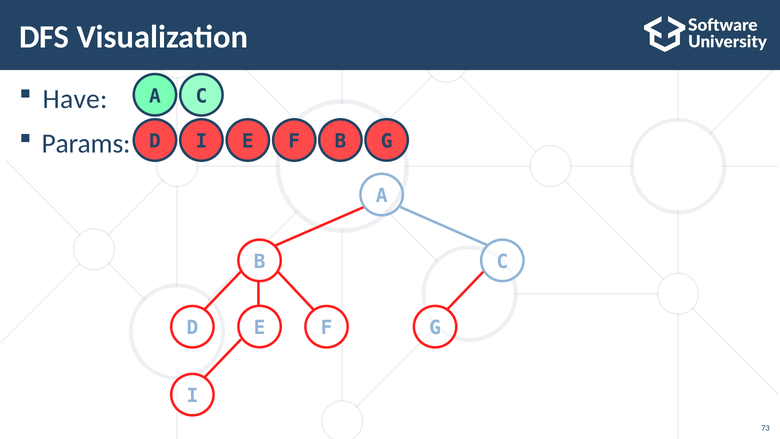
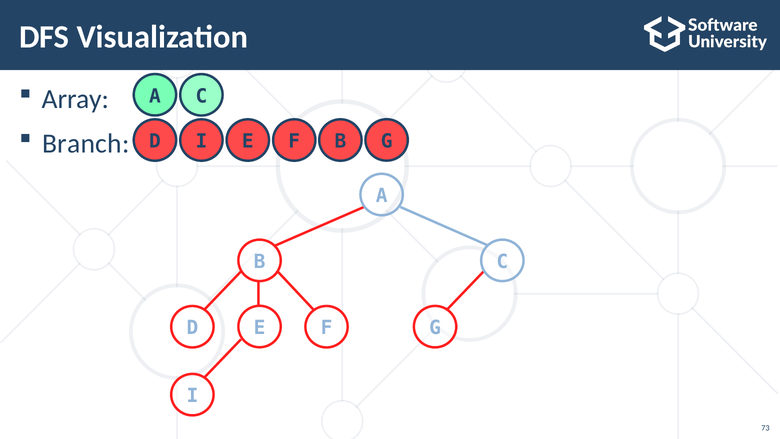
Have: Have -> Array (75, 99)
Params: Params -> Branch (86, 144)
